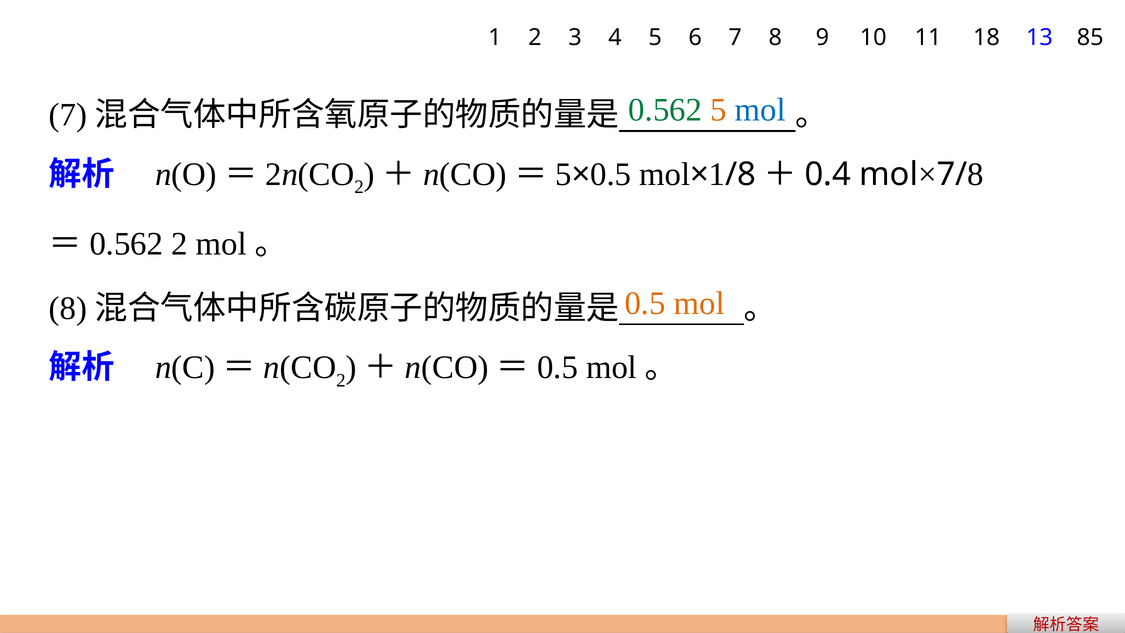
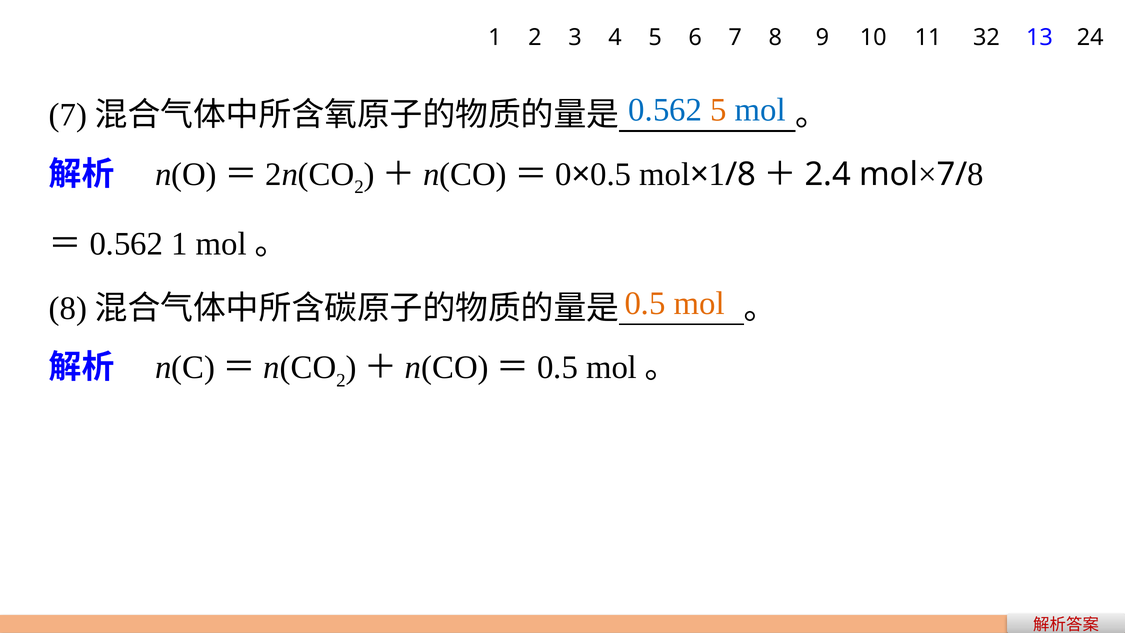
18: 18 -> 32 (986, 38)
85: 85 -> 24 (1090, 38)
0.562 colour: green -> blue (665, 110)
5: 5 -> 0 (563, 174)
0.4: 0.4 -> 2.4 (828, 174)
0.562 2: 2 -> 1 (180, 244)
